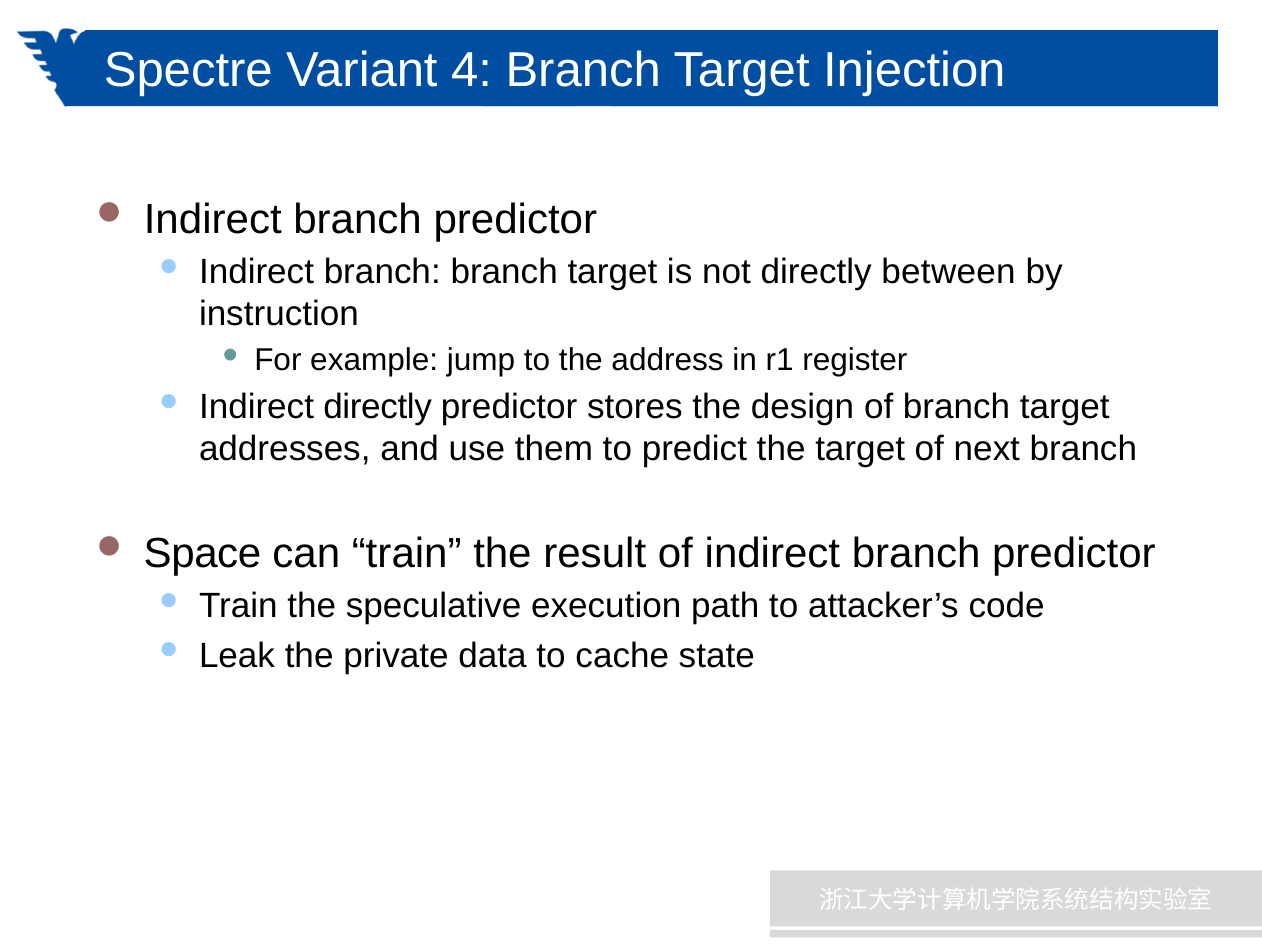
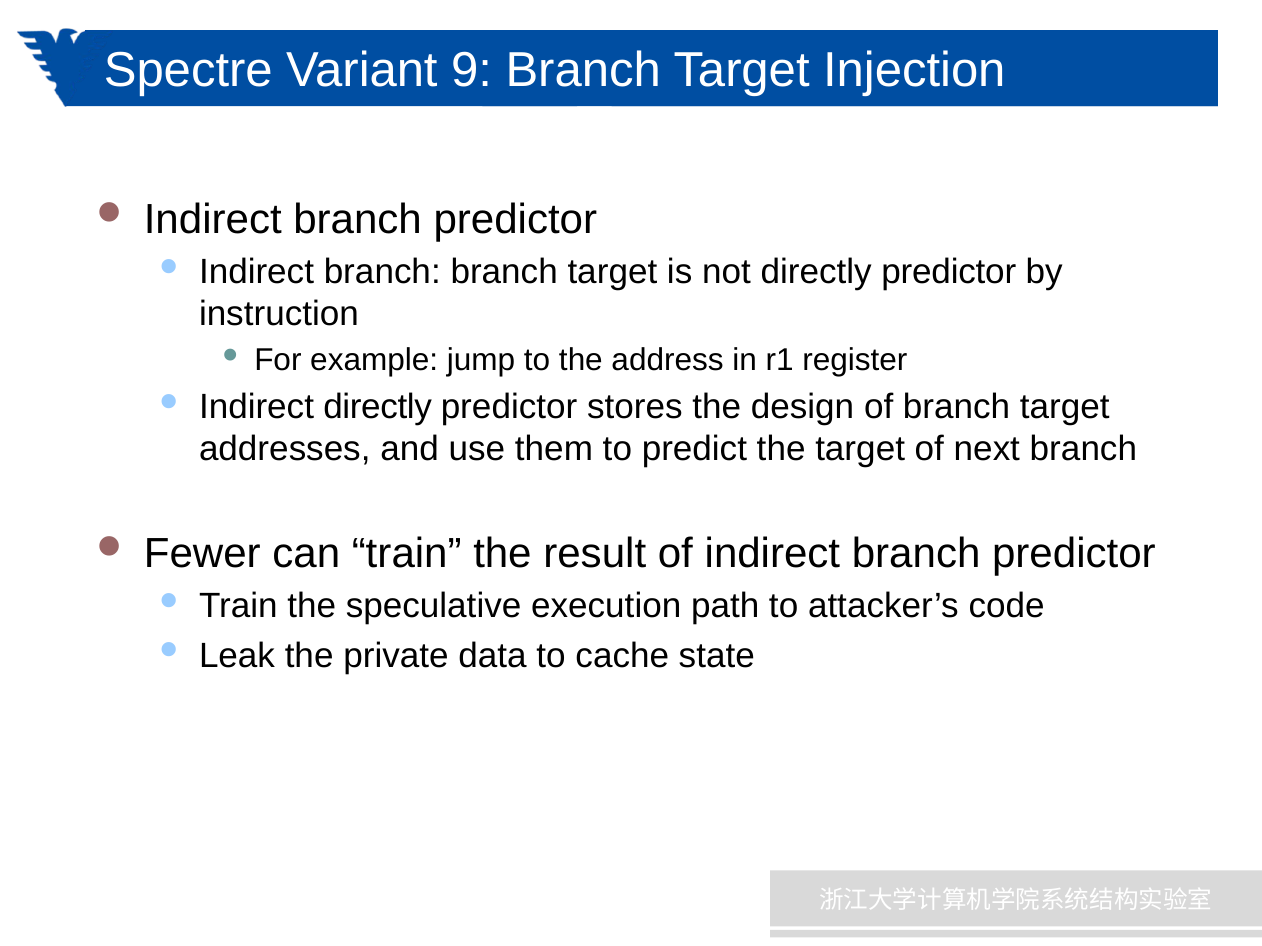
4: 4 -> 9 (472, 70)
not directly between: between -> predictor (949, 272)
Space: Space -> Fewer (202, 554)
